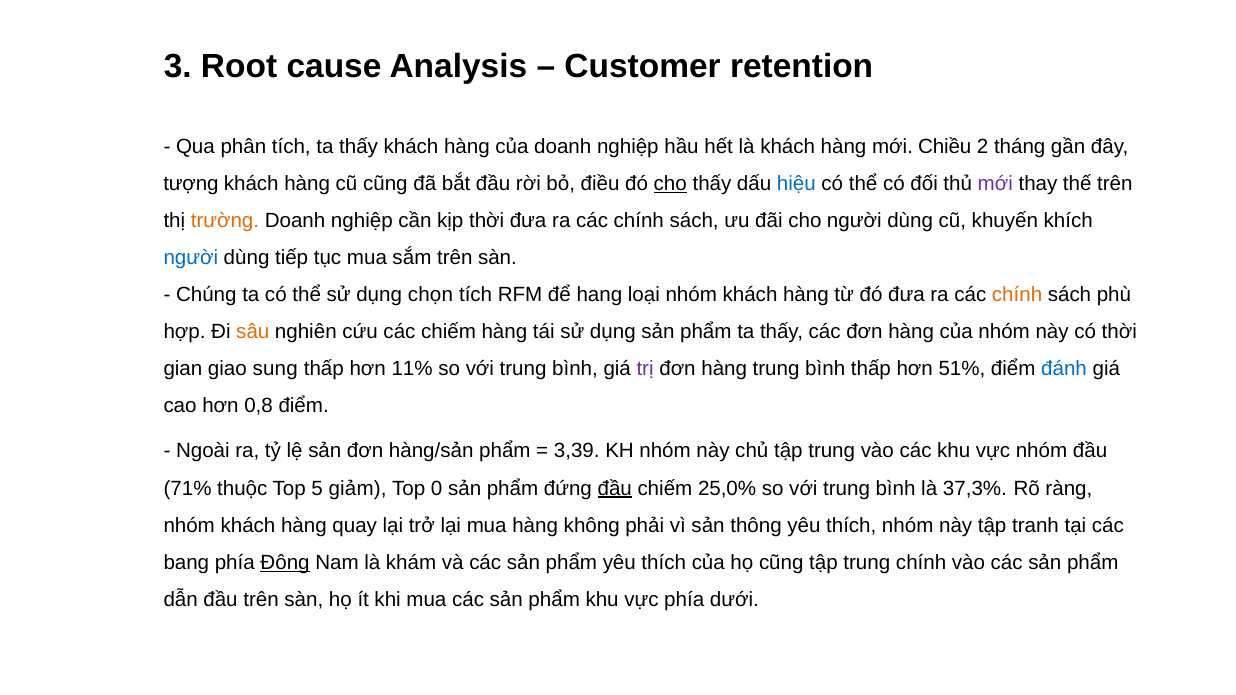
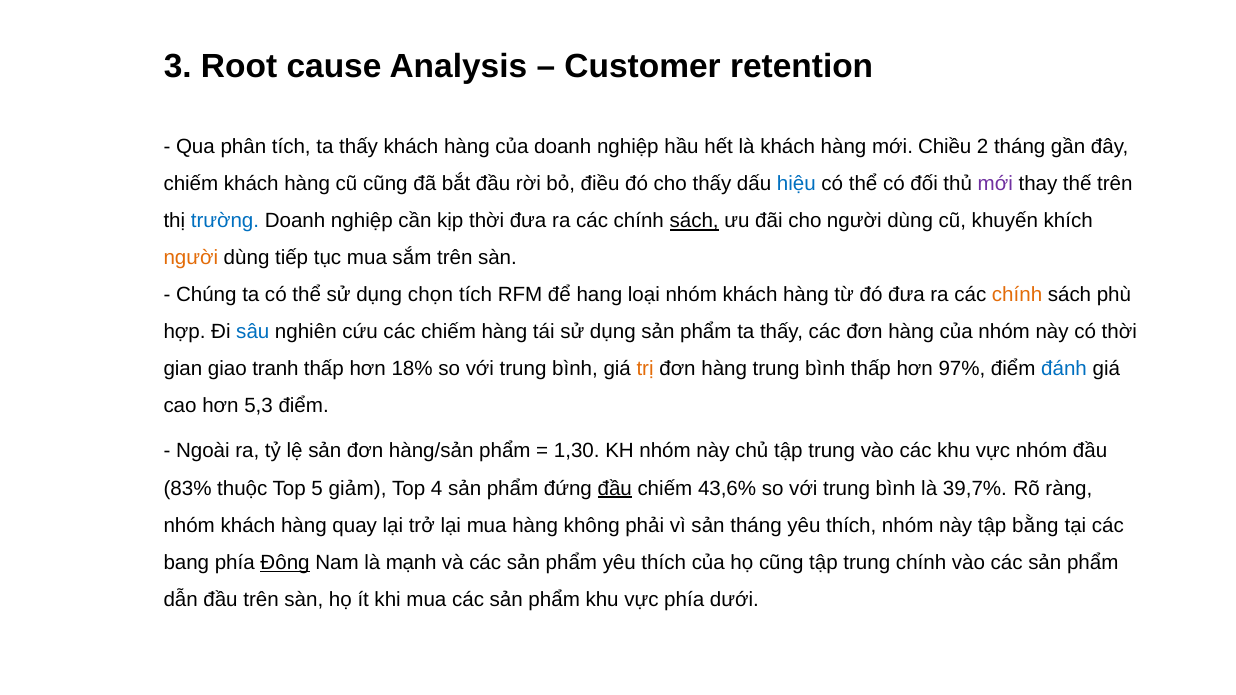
tượng: tượng -> chiếm (191, 184)
cho underline: present -> none (670, 184)
trường colour: orange -> blue (225, 221)
sách underline: none -> present (694, 221)
người colour: blue -> orange (191, 258)
sâu colour: orange -> blue (253, 332)
sung: sung -> tranh (275, 369)
11%: 11% -> 18% (412, 369)
trị colour: purple -> orange (645, 369)
51%: 51% -> 97% (962, 369)
0,8: 0,8 -> 5,3 (259, 406)
3,39: 3,39 -> 1,30 (577, 451)
71%: 71% -> 83% (188, 488)
0: 0 -> 4 (437, 488)
25,0%: 25,0% -> 43,6% (727, 488)
37,3%: 37,3% -> 39,7% (975, 488)
sản thông: thông -> tháng (756, 525)
tranh: tranh -> bằng (1035, 525)
khám: khám -> mạnh (411, 562)
